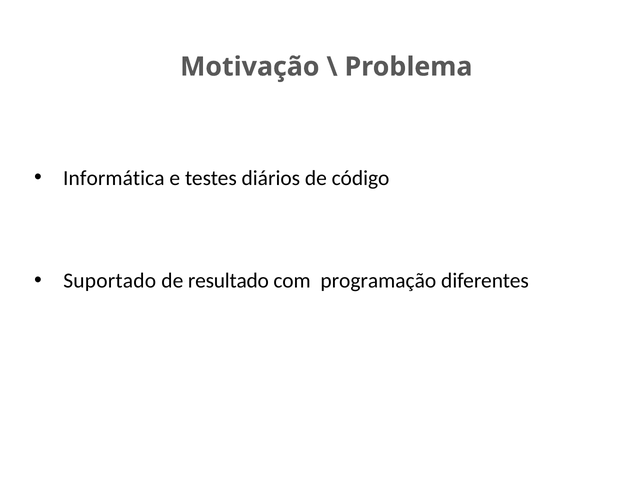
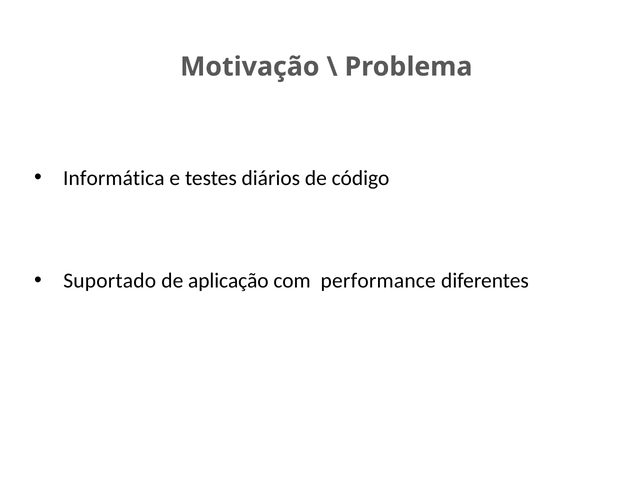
resultado: resultado -> aplicação (228, 281)
programação: programação -> performance (378, 281)
